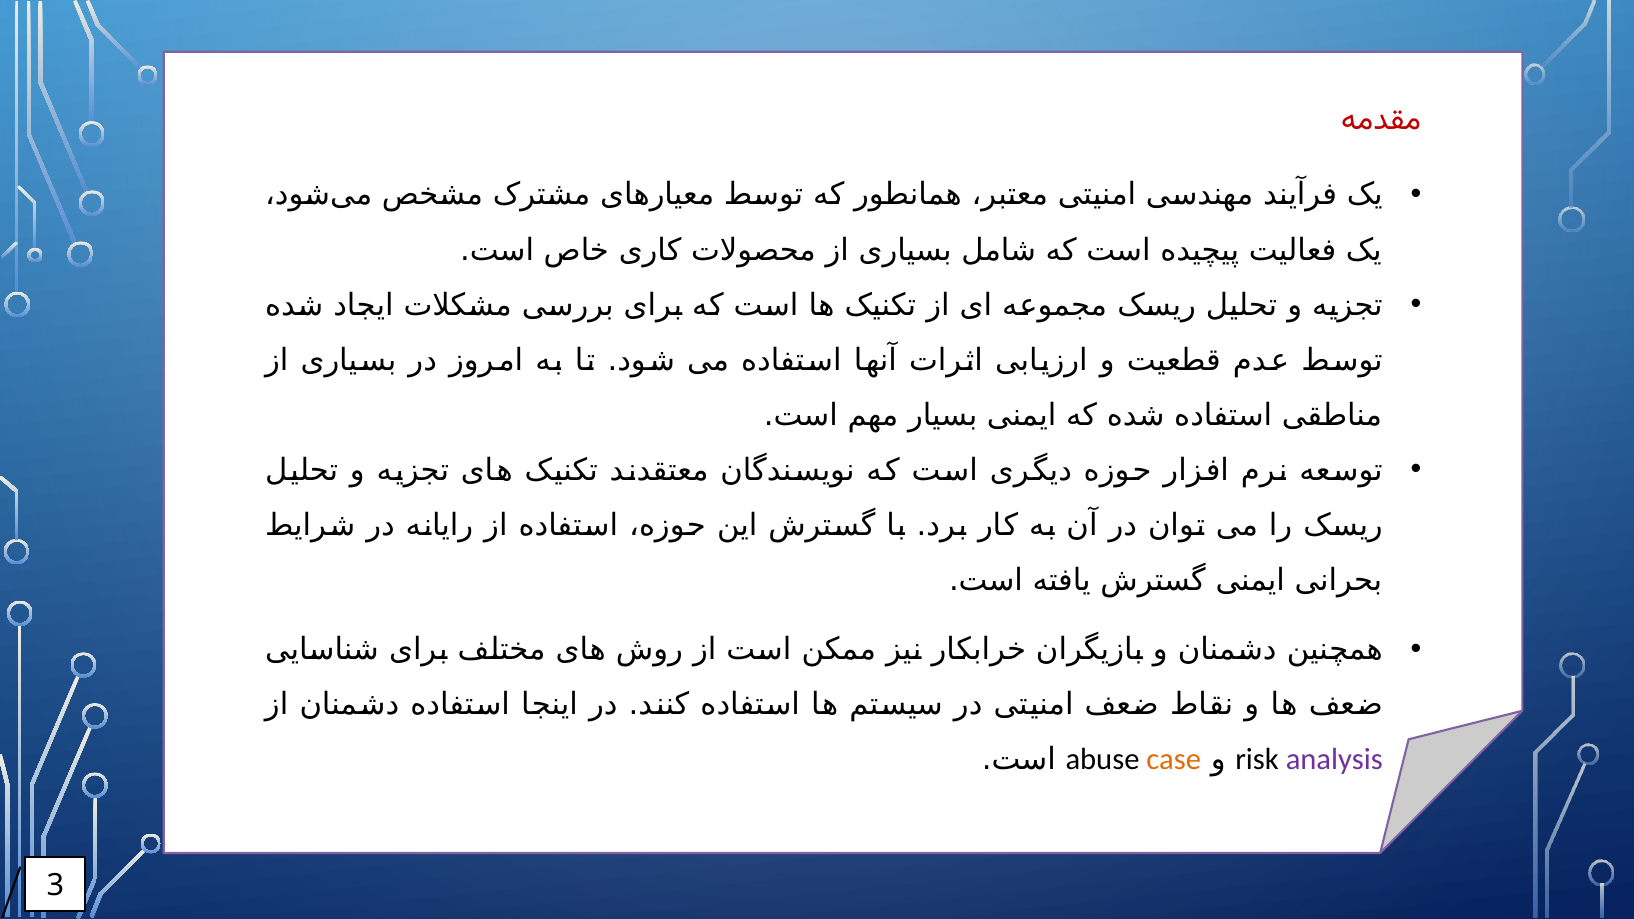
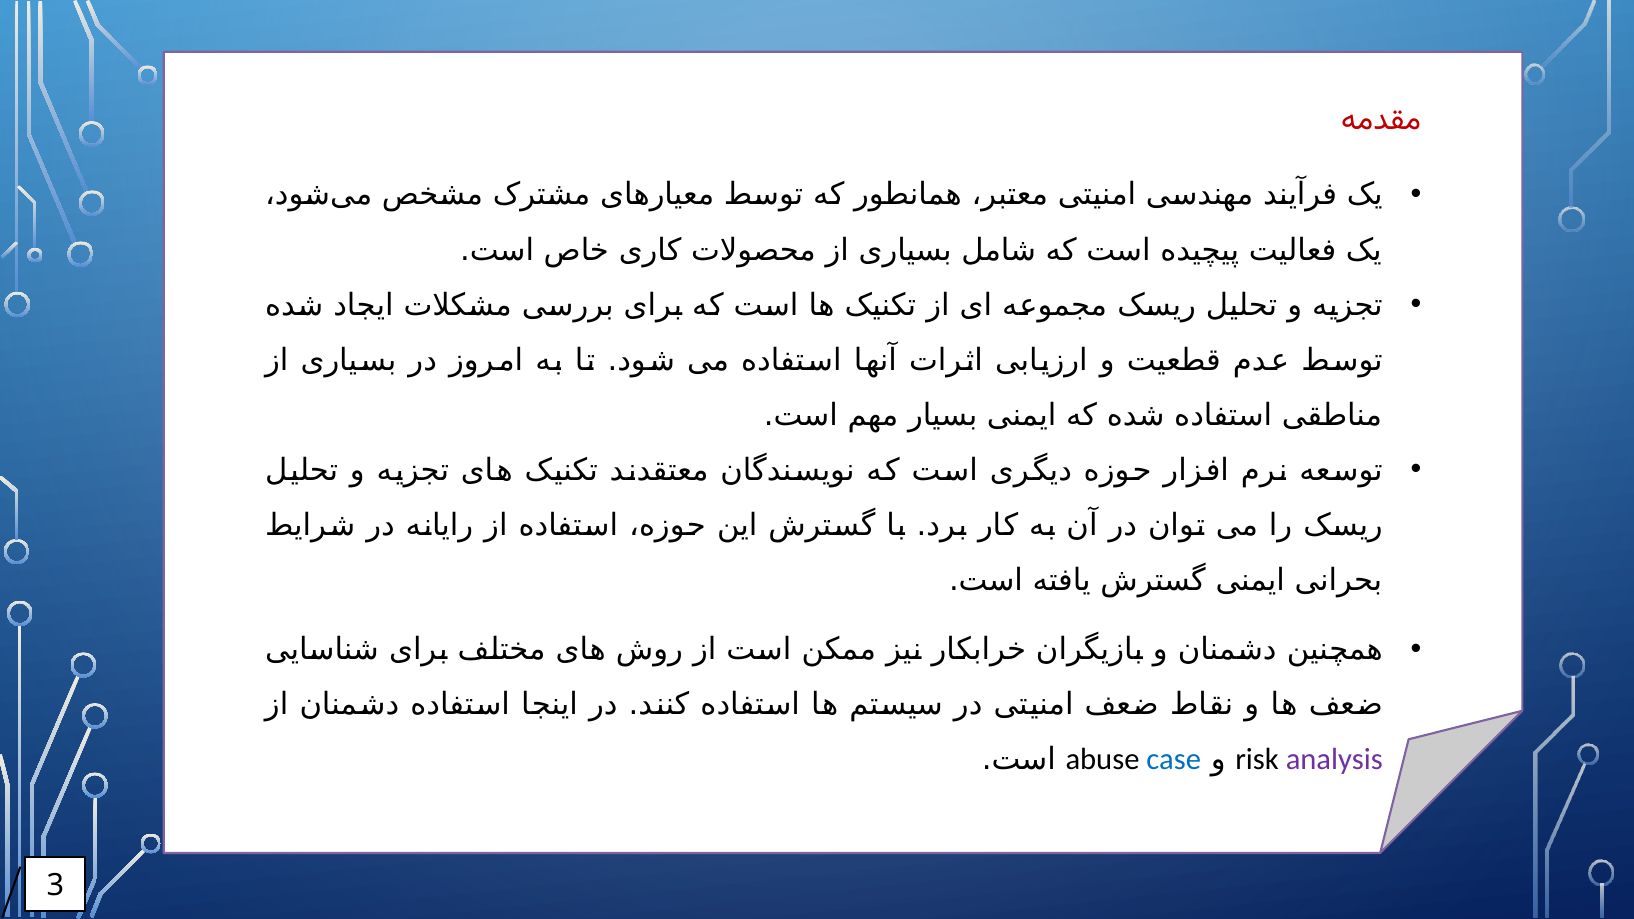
case colour: orange -> blue (1174, 760)
